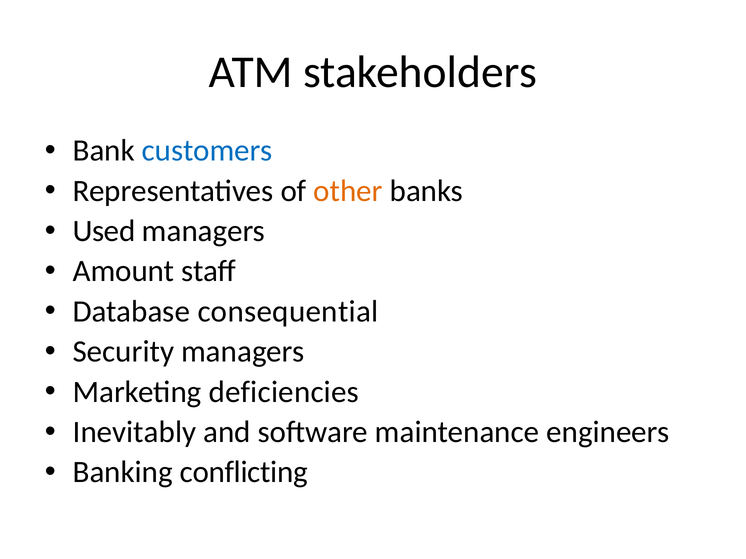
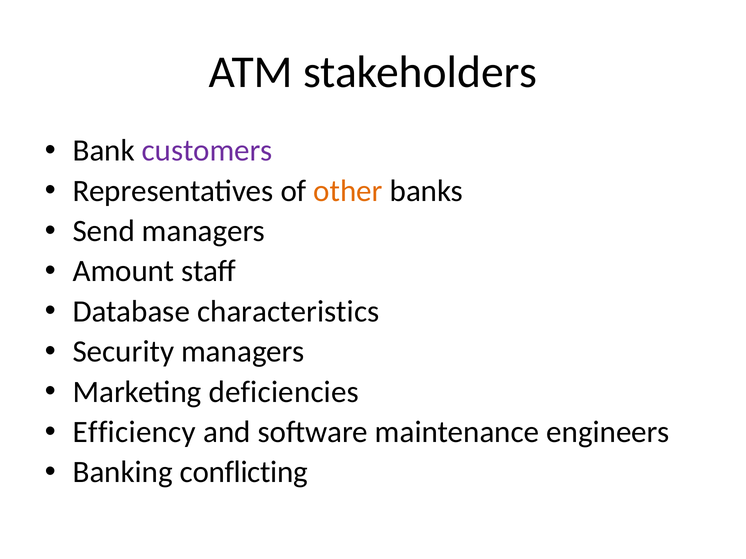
customers colour: blue -> purple (207, 151)
Used: Used -> Send (104, 231)
consequential: consequential -> characteristics (288, 312)
Inevitably: Inevitably -> Efficiency (134, 432)
